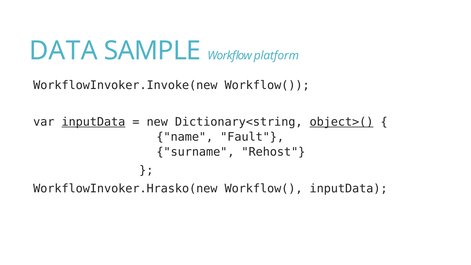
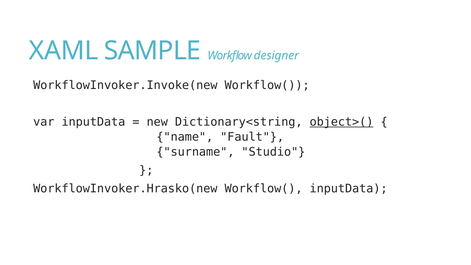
DATA: DATA -> XAML (64, 51)
platform: platform -> designer (276, 56)
inputData underline: present -> none (93, 122)
Rehost: Rehost -> Studio (273, 152)
